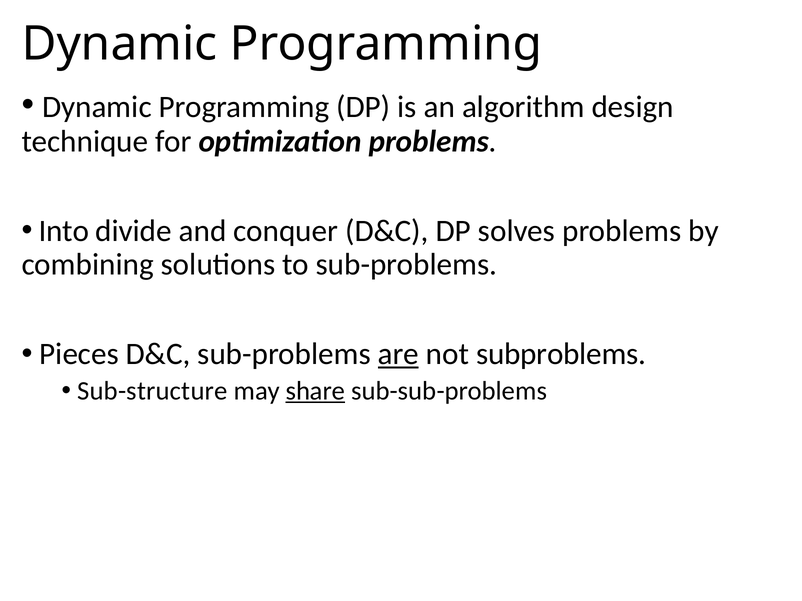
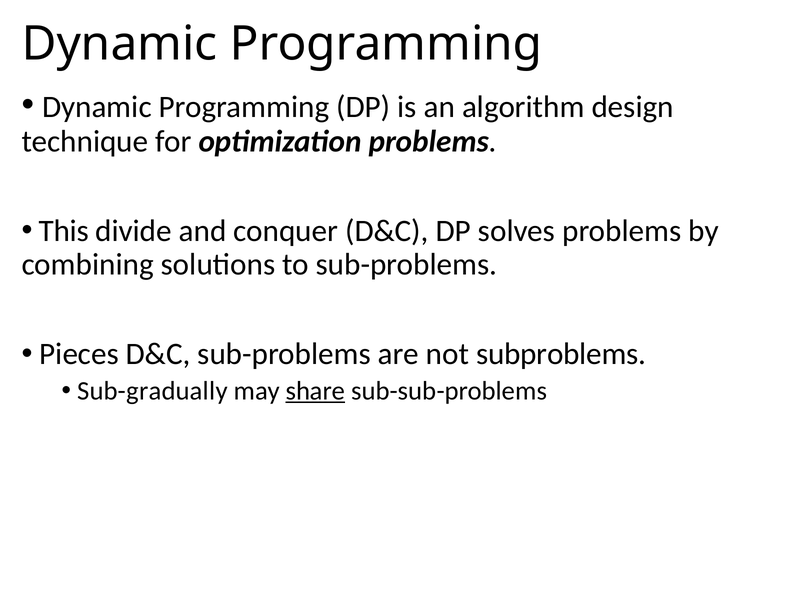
Into: Into -> This (64, 231)
are underline: present -> none (398, 354)
Sub-structure: Sub-structure -> Sub-gradually (152, 391)
